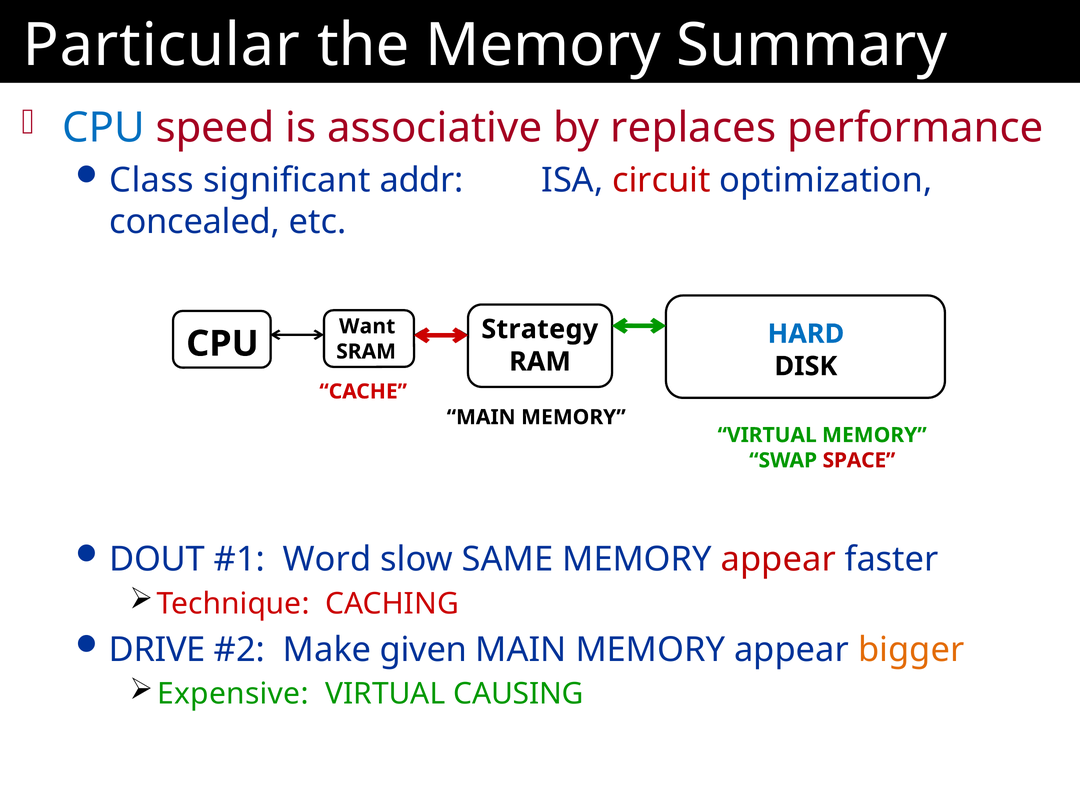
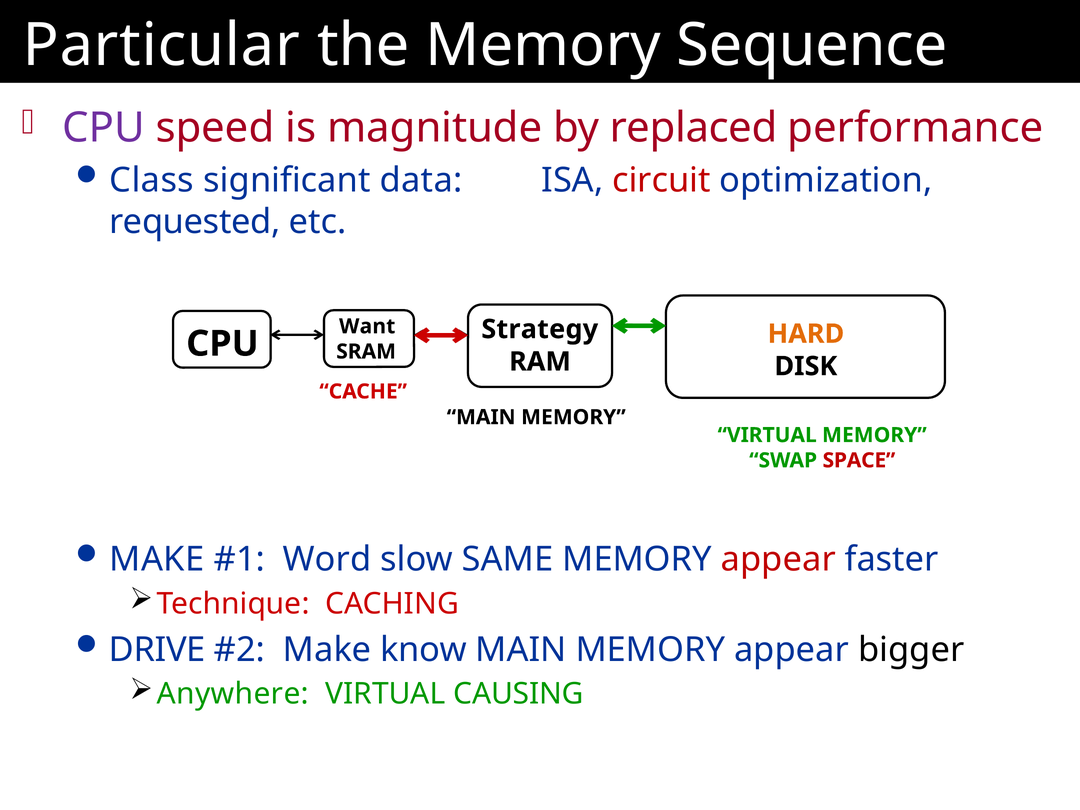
Summary: Summary -> Sequence (812, 46)
CPU colour: blue -> purple (103, 128)
associative: associative -> magnitude (435, 128)
replaces: replaces -> replaced (694, 128)
addr: addr -> data (421, 180)
concealed: concealed -> requested (195, 222)
HARD colour: blue -> orange (806, 334)
DOUT: DOUT -> MAKE (157, 559)
given: given -> know (423, 650)
bigger colour: orange -> black (911, 650)
Expensive: Expensive -> Anywhere (233, 694)
